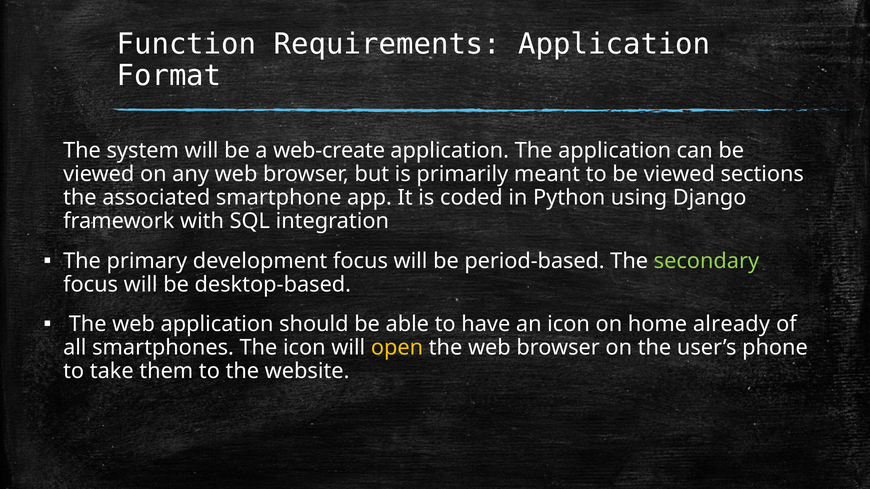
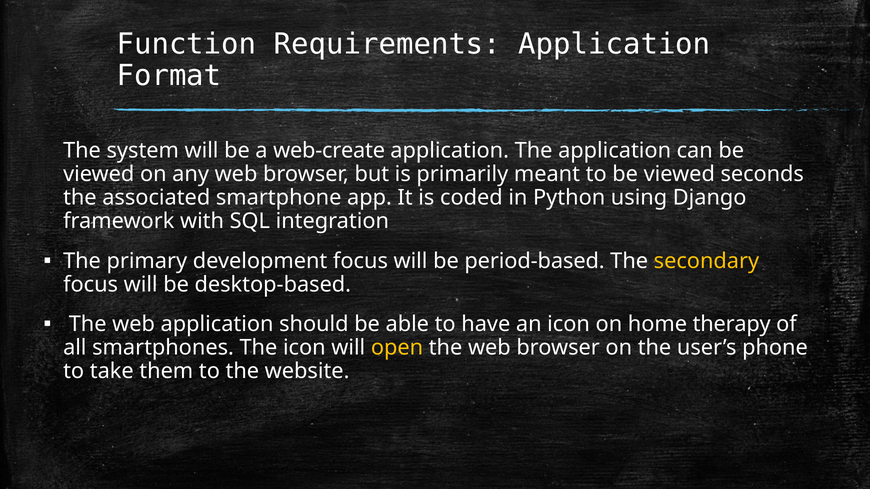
sections: sections -> seconds (762, 174)
secondary colour: light green -> yellow (706, 261)
already: already -> therapy (732, 324)
